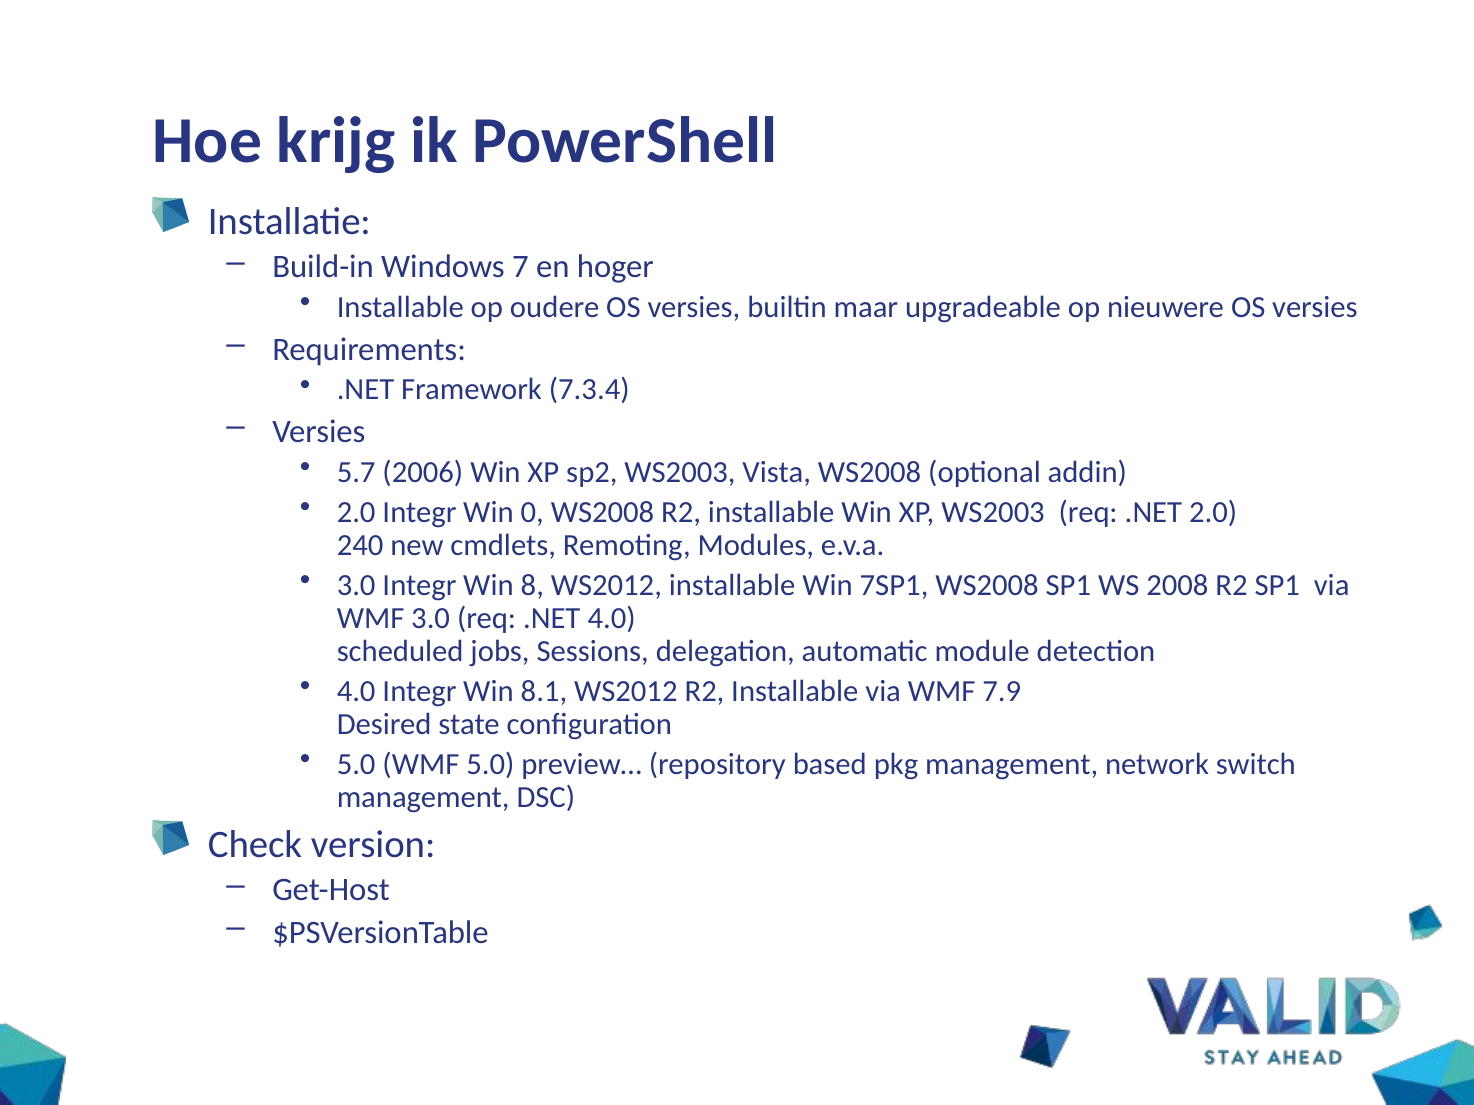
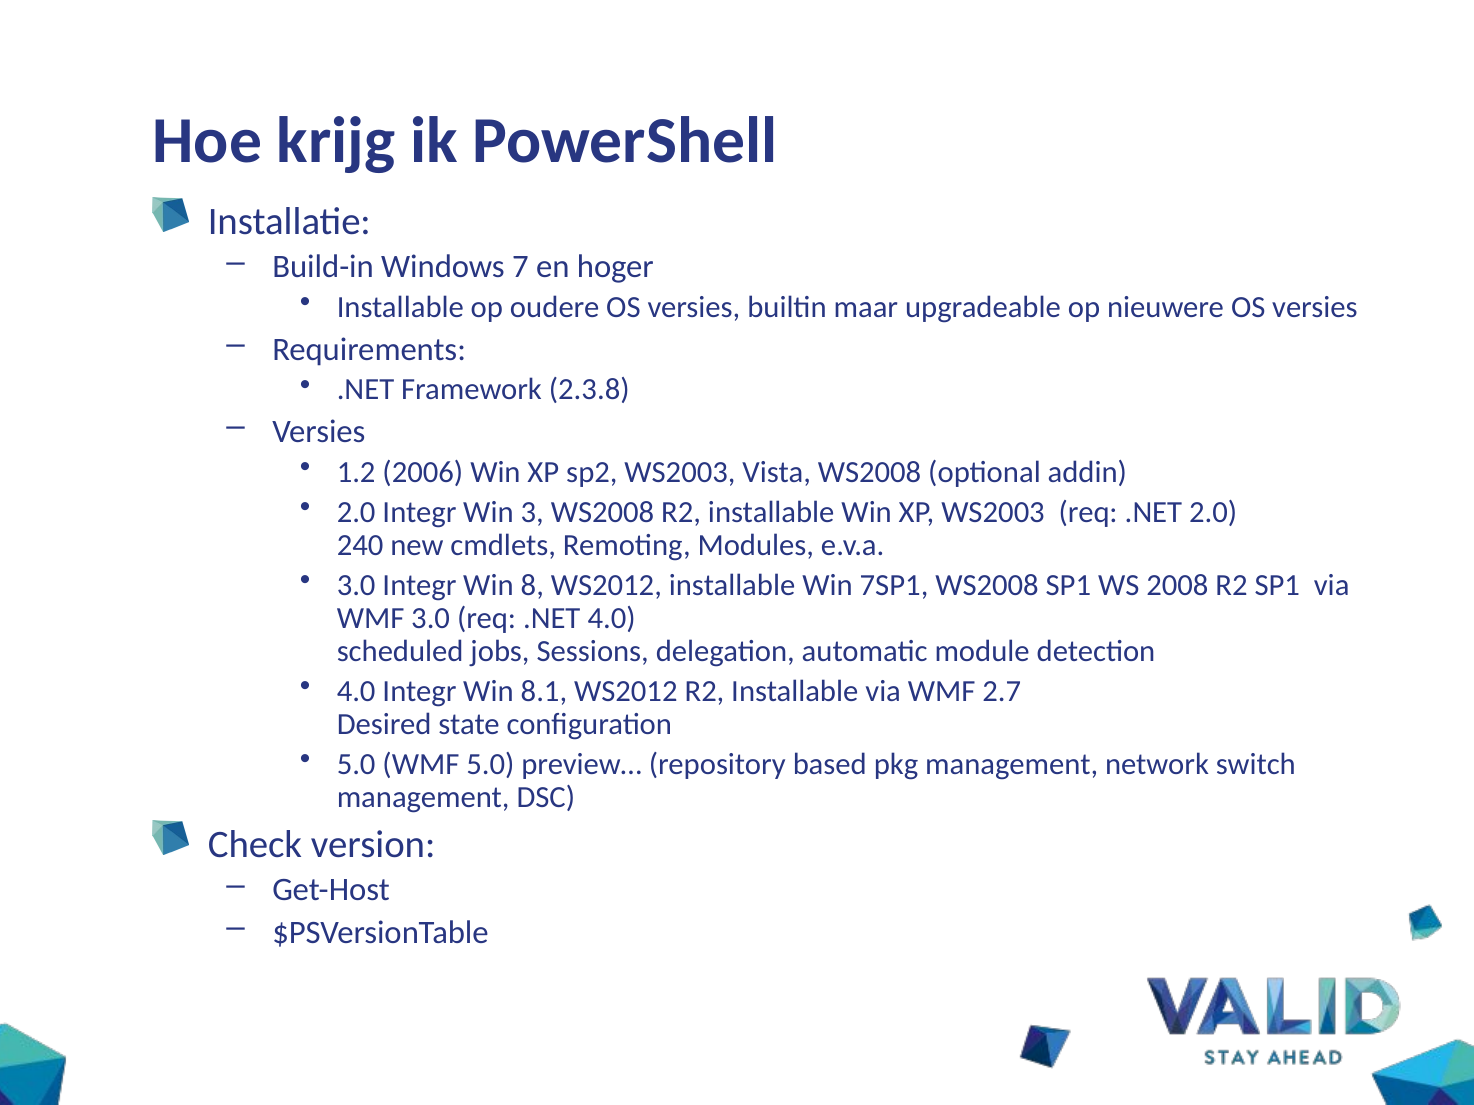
7.3.4: 7.3.4 -> 2.3.8 (589, 390)
5.7: 5.7 -> 1.2 (356, 472)
0: 0 -> 3 (532, 512)
7.9: 7.9 -> 2.7 (1002, 691)
